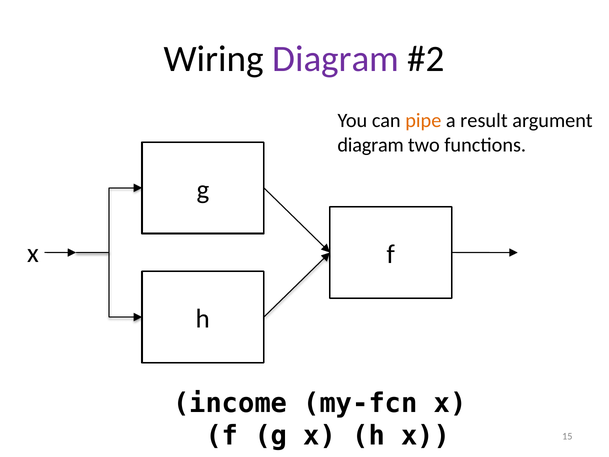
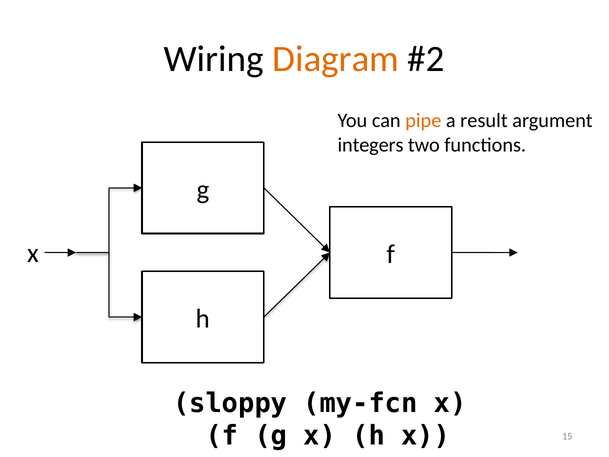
Diagram colour: purple -> orange (336, 59)
diagram: diagram -> integers (371, 145)
income: income -> sloppy (230, 403)
